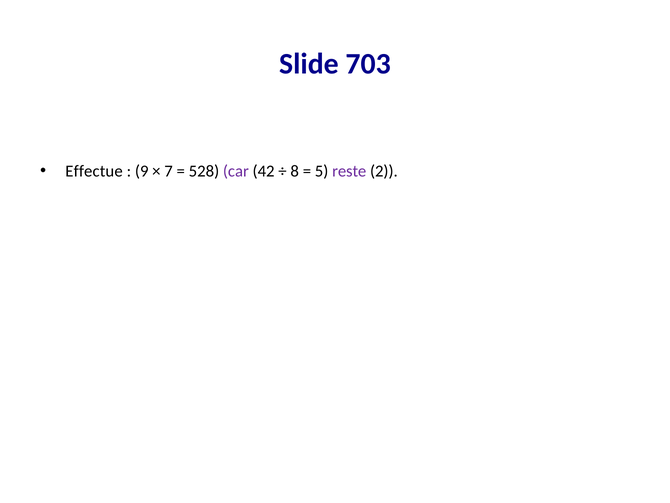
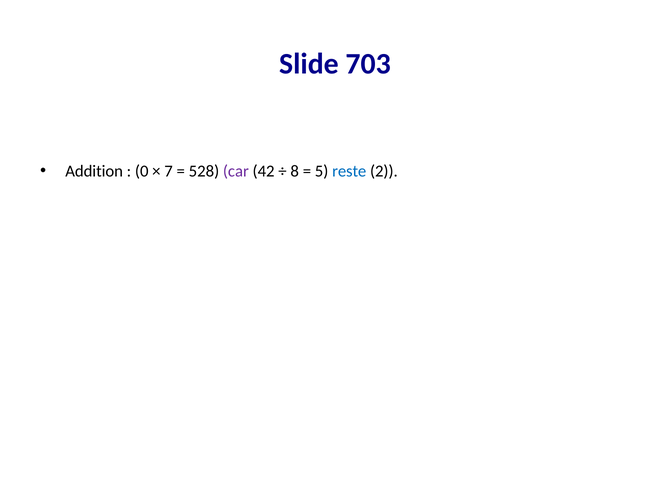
Effectue: Effectue -> Addition (94, 171)
9: 9 -> 0 (142, 171)
reste colour: purple -> blue (349, 171)
